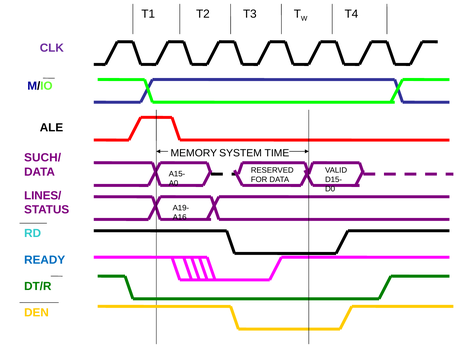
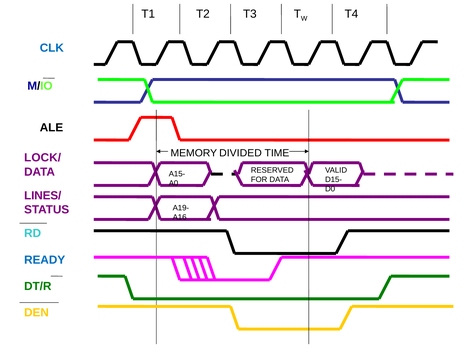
CLK colour: purple -> blue (52, 48)
SYSTEM: SYSTEM -> DIVIDED (240, 153)
SUCH/: SUCH/ -> LOCK/ (43, 158)
